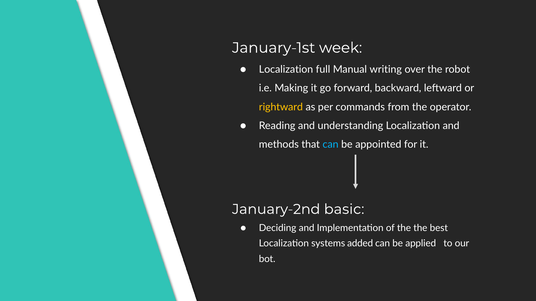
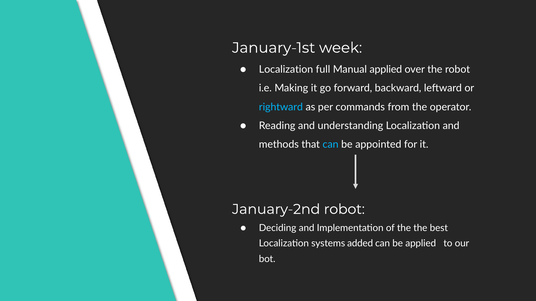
Manual writing: writing -> applied (386, 70)
rightward colour: yellow -> light blue (281, 107)
January-2nd basic: basic -> robot (344, 210)
